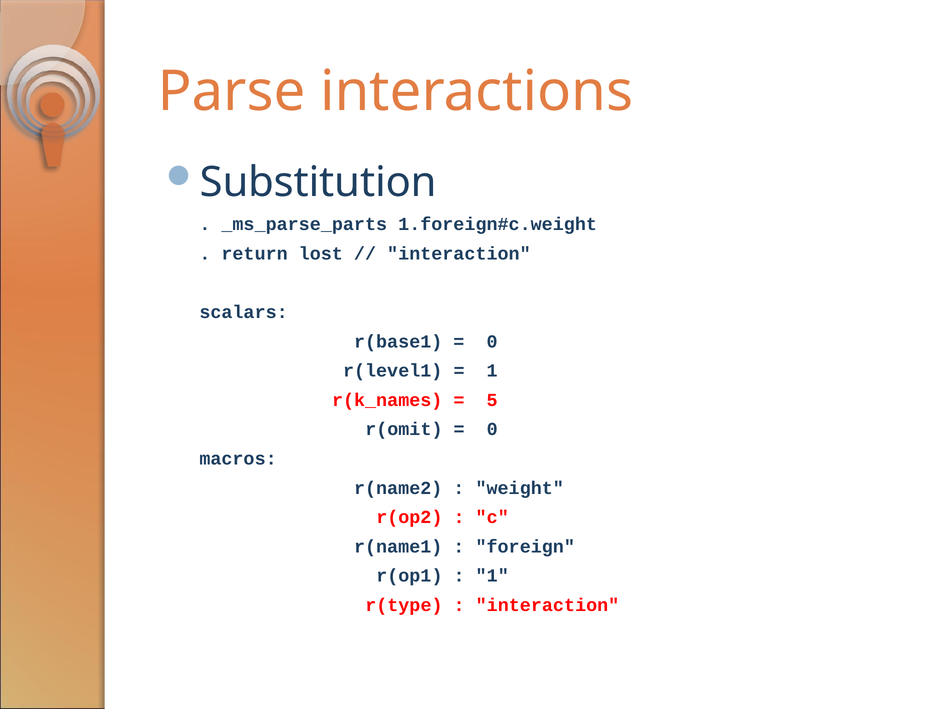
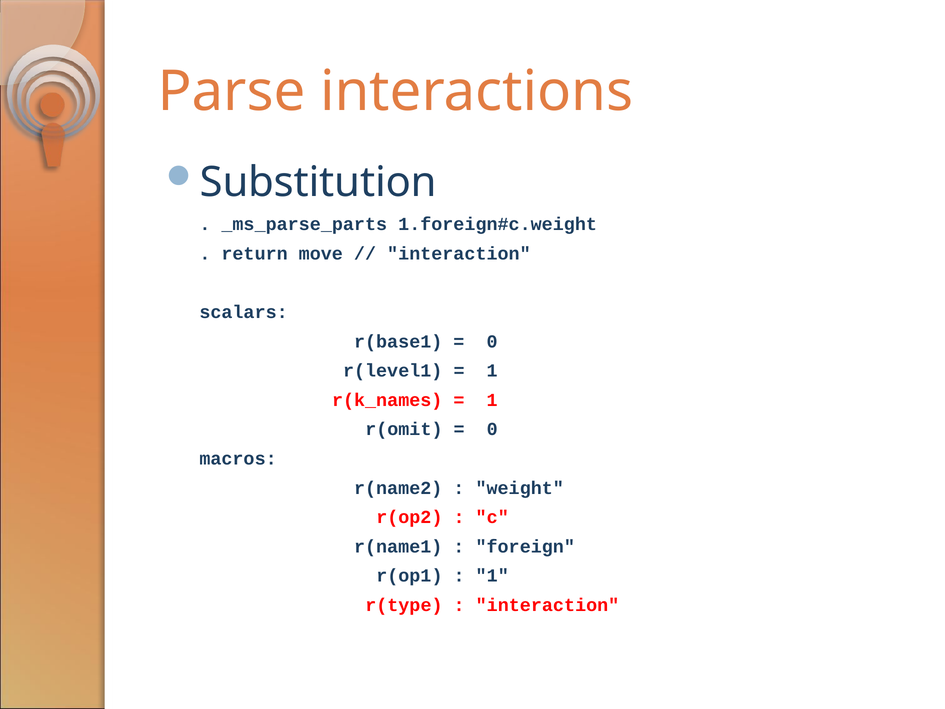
lost: lost -> move (321, 254)
5: 5 -> 1 (492, 400)
